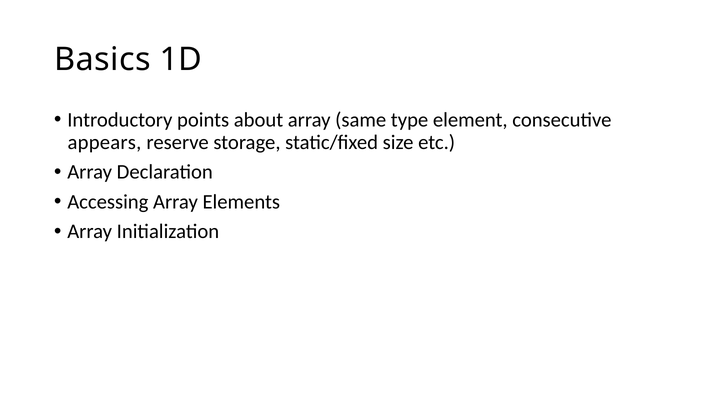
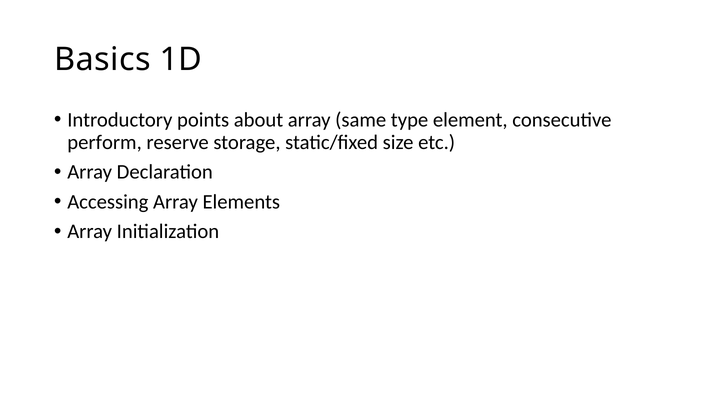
appears: appears -> perform (105, 142)
